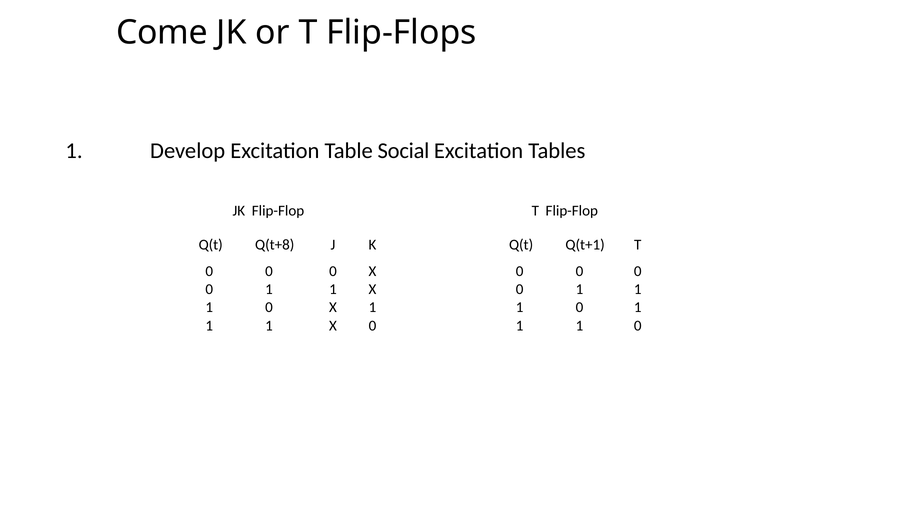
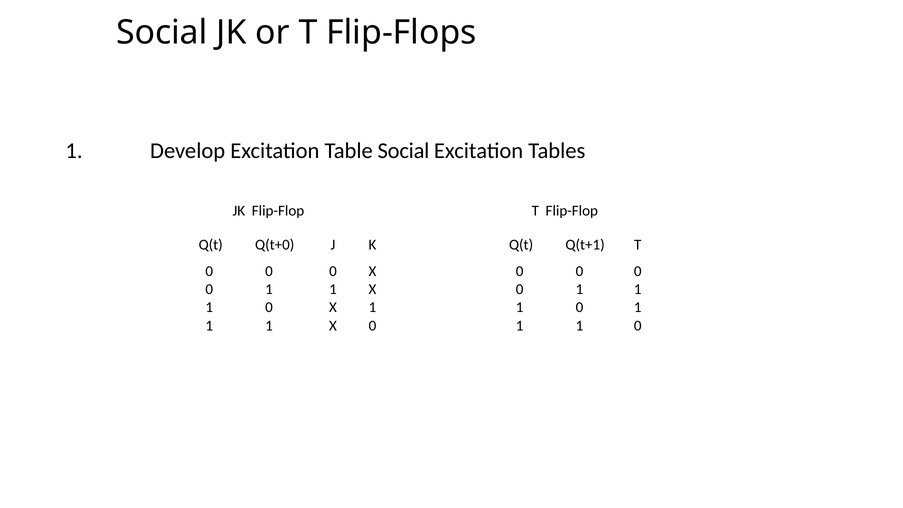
Come: Come -> Social (162, 33)
Q(t+8: Q(t+8 -> Q(t+0 (275, 245)
